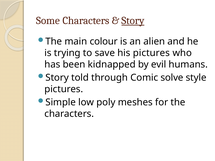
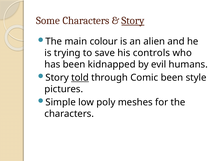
his pictures: pictures -> controls (151, 53)
told underline: none -> present (80, 78)
Comic solve: solve -> been (172, 78)
